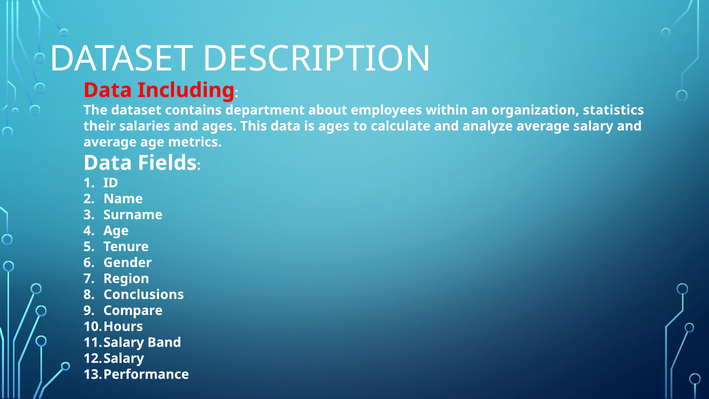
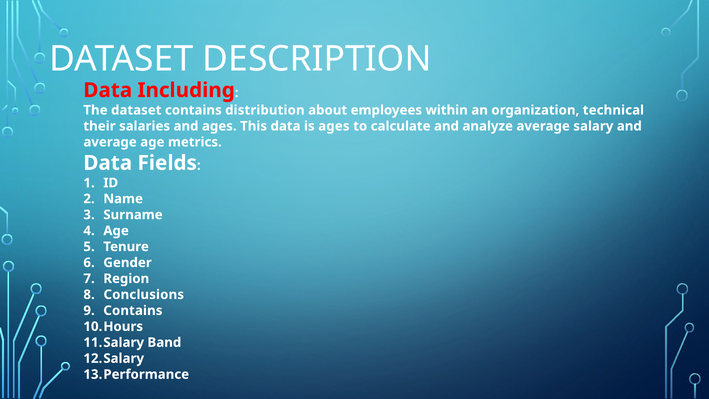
department: department -> distribution (265, 110)
statistics: statistics -> technical (613, 110)
Compare: Compare -> Contains (133, 310)
